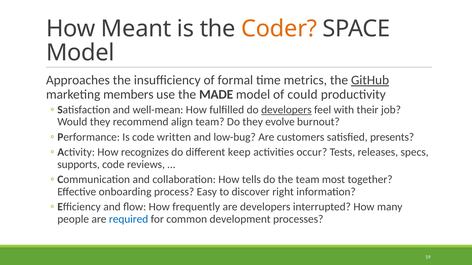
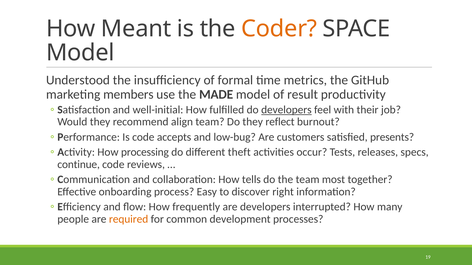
Approaches: Approaches -> Understood (78, 80)
GitHub underline: present -> none (370, 80)
could: could -> result (303, 95)
well-mean: well-mean -> well-initial (158, 110)
evolve: evolve -> reflect (280, 122)
written: written -> accepts (174, 137)
recognizes: recognizes -> processing (145, 152)
keep: keep -> theft (239, 152)
supports: supports -> continue (79, 165)
required colour: blue -> orange (129, 219)
